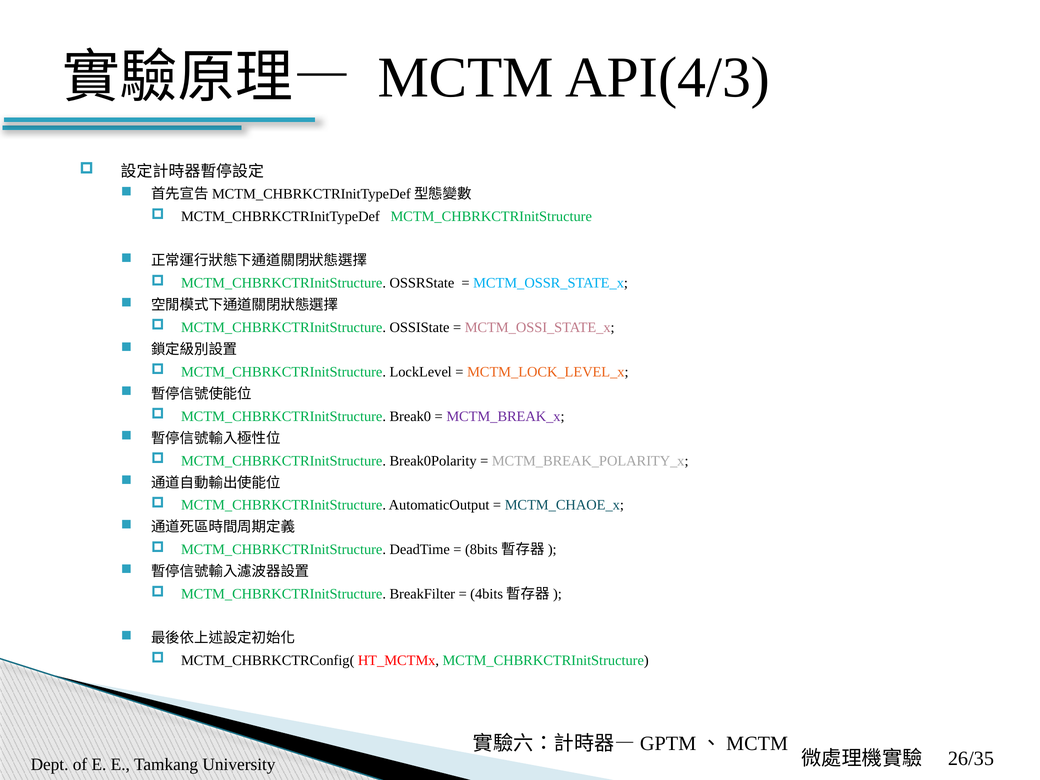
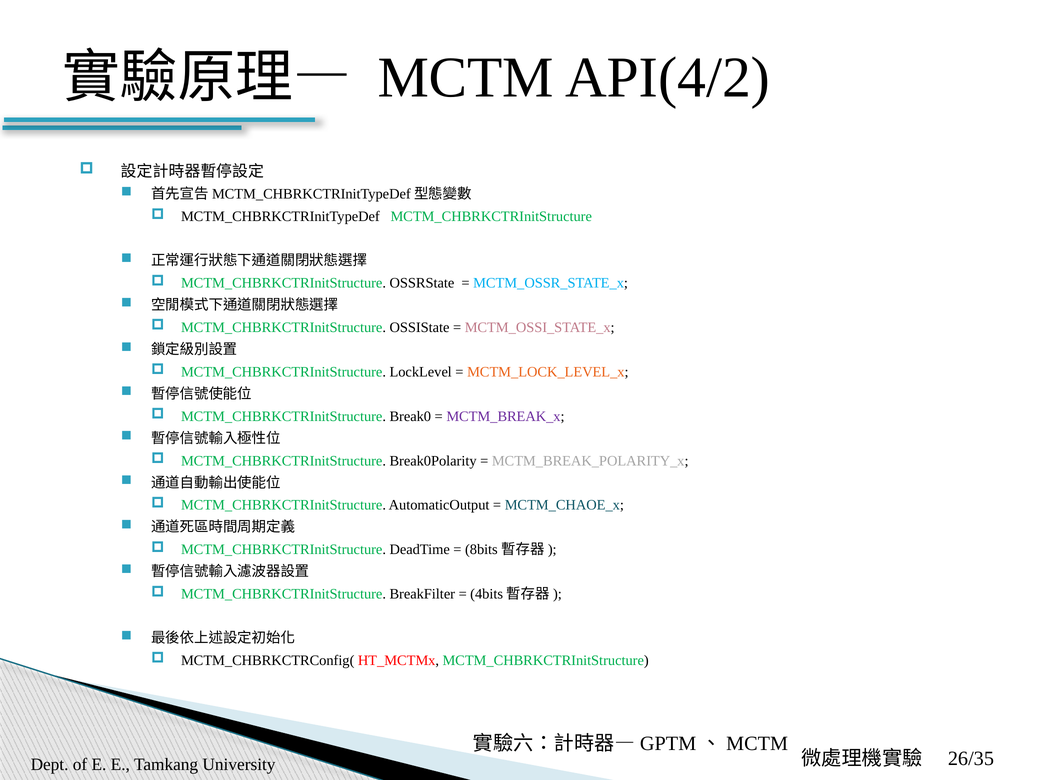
API(4/3: API(4/3 -> API(4/2 (668, 78)
